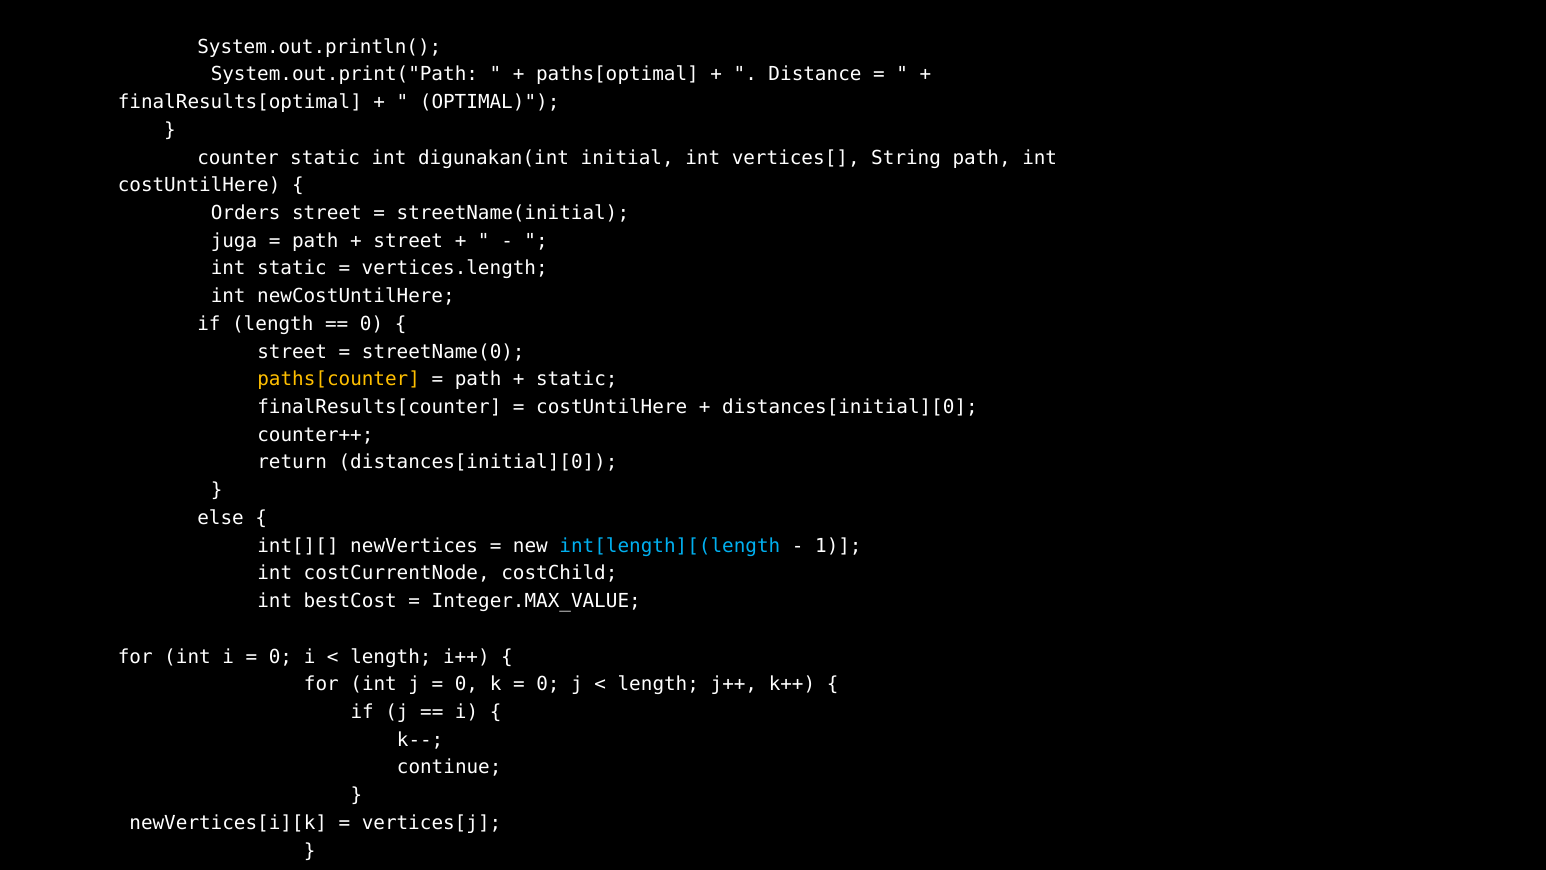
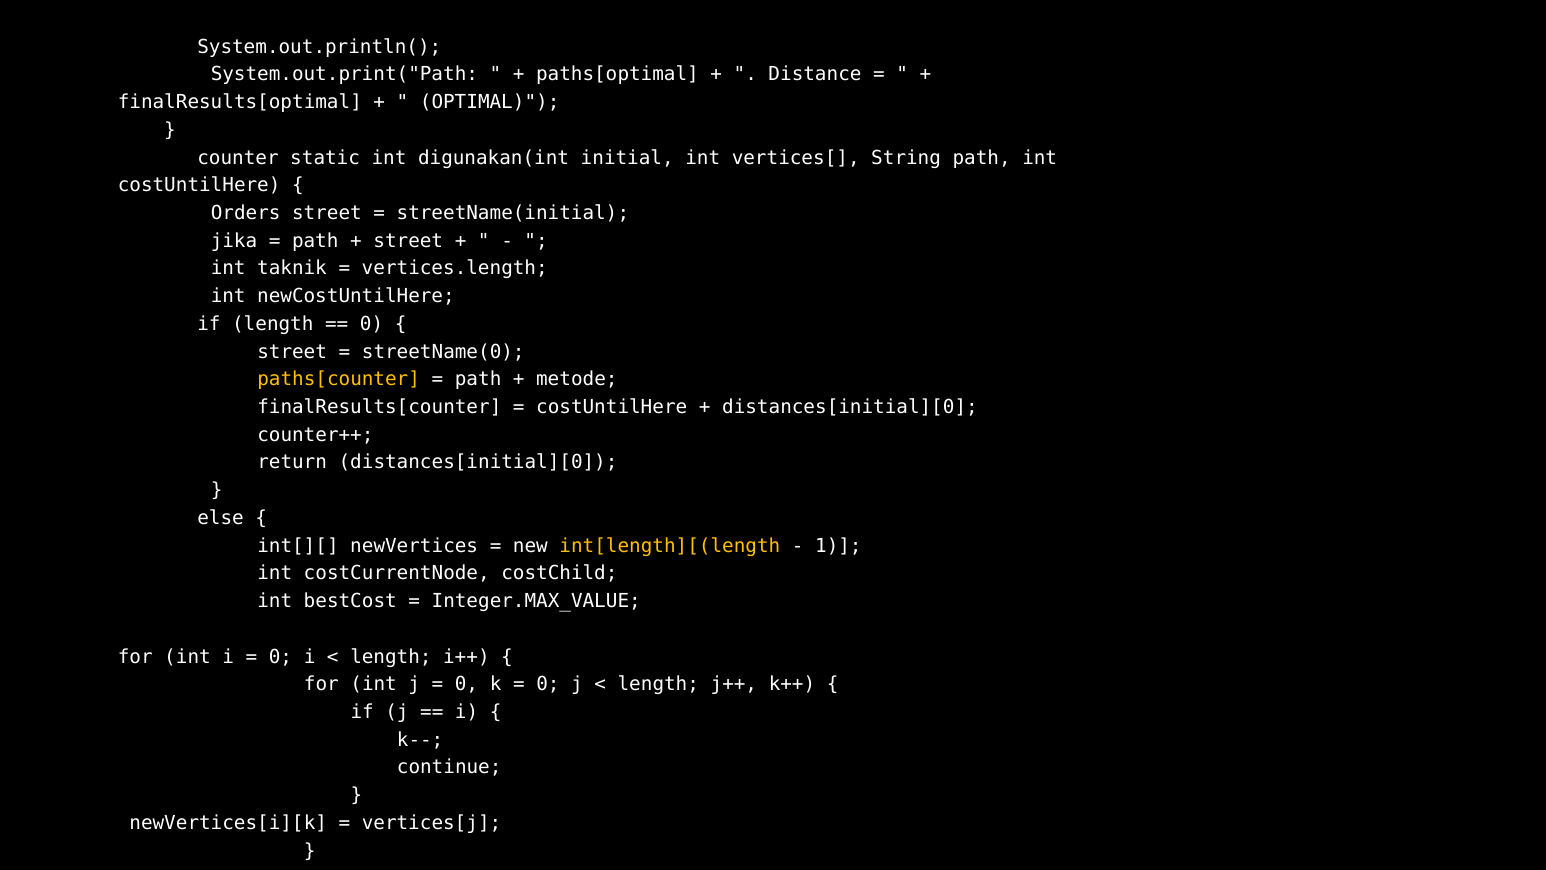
juga: juga -> jika (234, 241)
int static: static -> taknik (292, 268)
static: static -> metode (577, 379)
int[length][(length colour: light blue -> yellow (670, 546)
